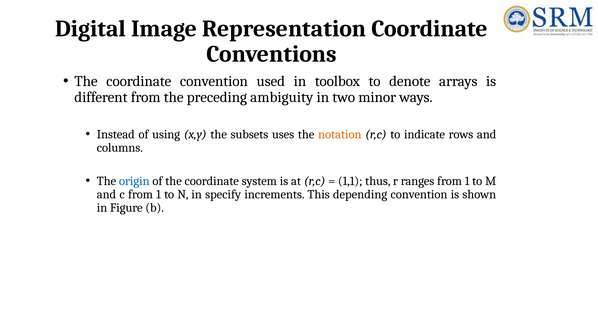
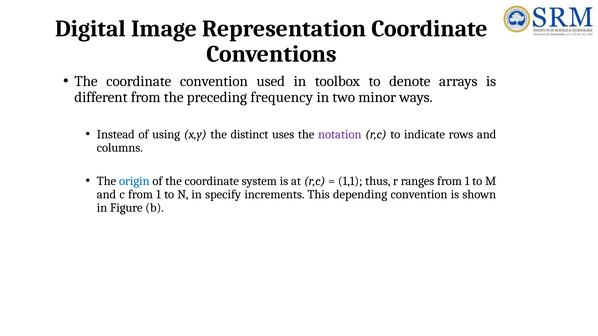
ambiguity: ambiguity -> frequency (282, 97)
subsets: subsets -> distinct (249, 135)
notation colour: orange -> purple (340, 135)
